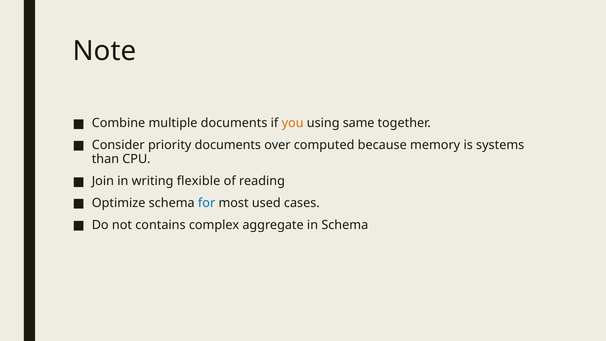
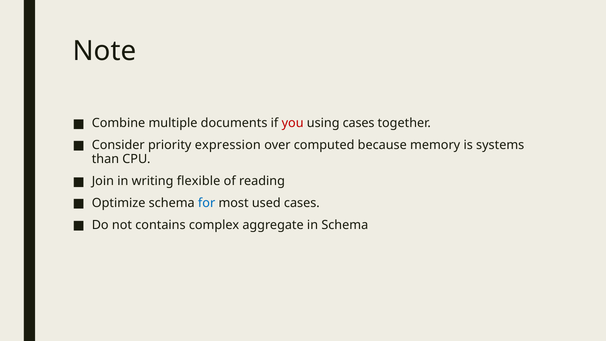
you colour: orange -> red (293, 123)
using same: same -> cases (359, 123)
priority documents: documents -> expression (228, 145)
